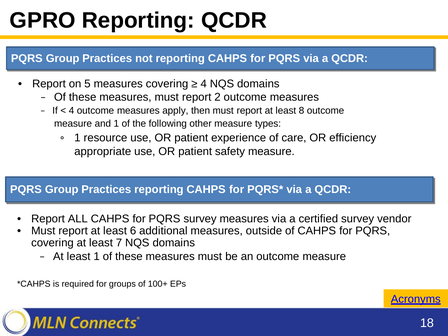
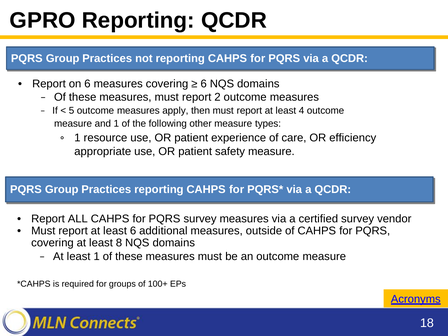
on 5: 5 -> 6 (87, 84)
4: 4 -> 6 (204, 84)
4: 4 -> 5 (71, 111)
8: 8 -> 4 (302, 111)
7: 7 -> 8 (119, 243)
